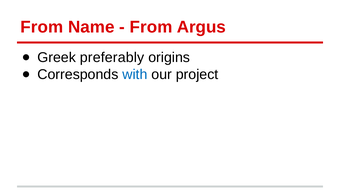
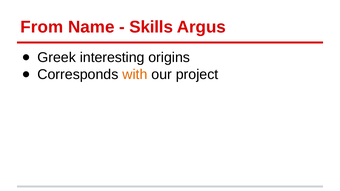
From: From -> Skills (151, 27)
preferably: preferably -> interesting (112, 58)
with colour: blue -> orange (135, 75)
